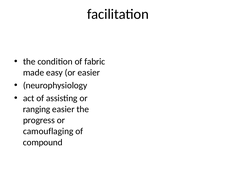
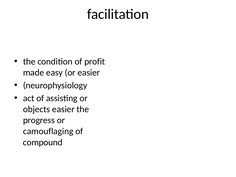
fabric: fabric -> profit (95, 61)
ranging: ranging -> objects (37, 109)
